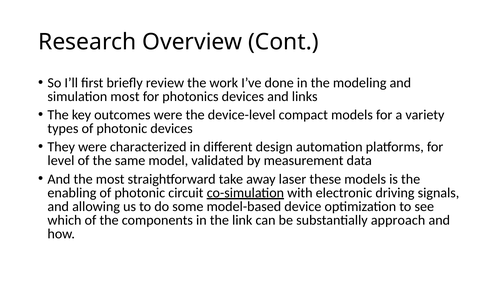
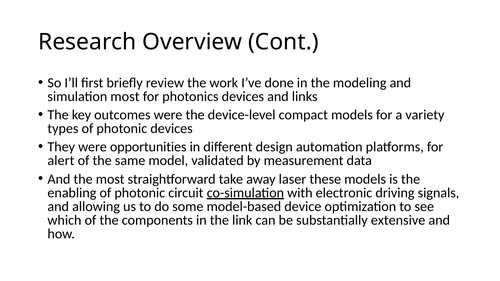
characterized: characterized -> opportunities (148, 147)
level: level -> alert (61, 161)
approach: approach -> extensive (398, 220)
